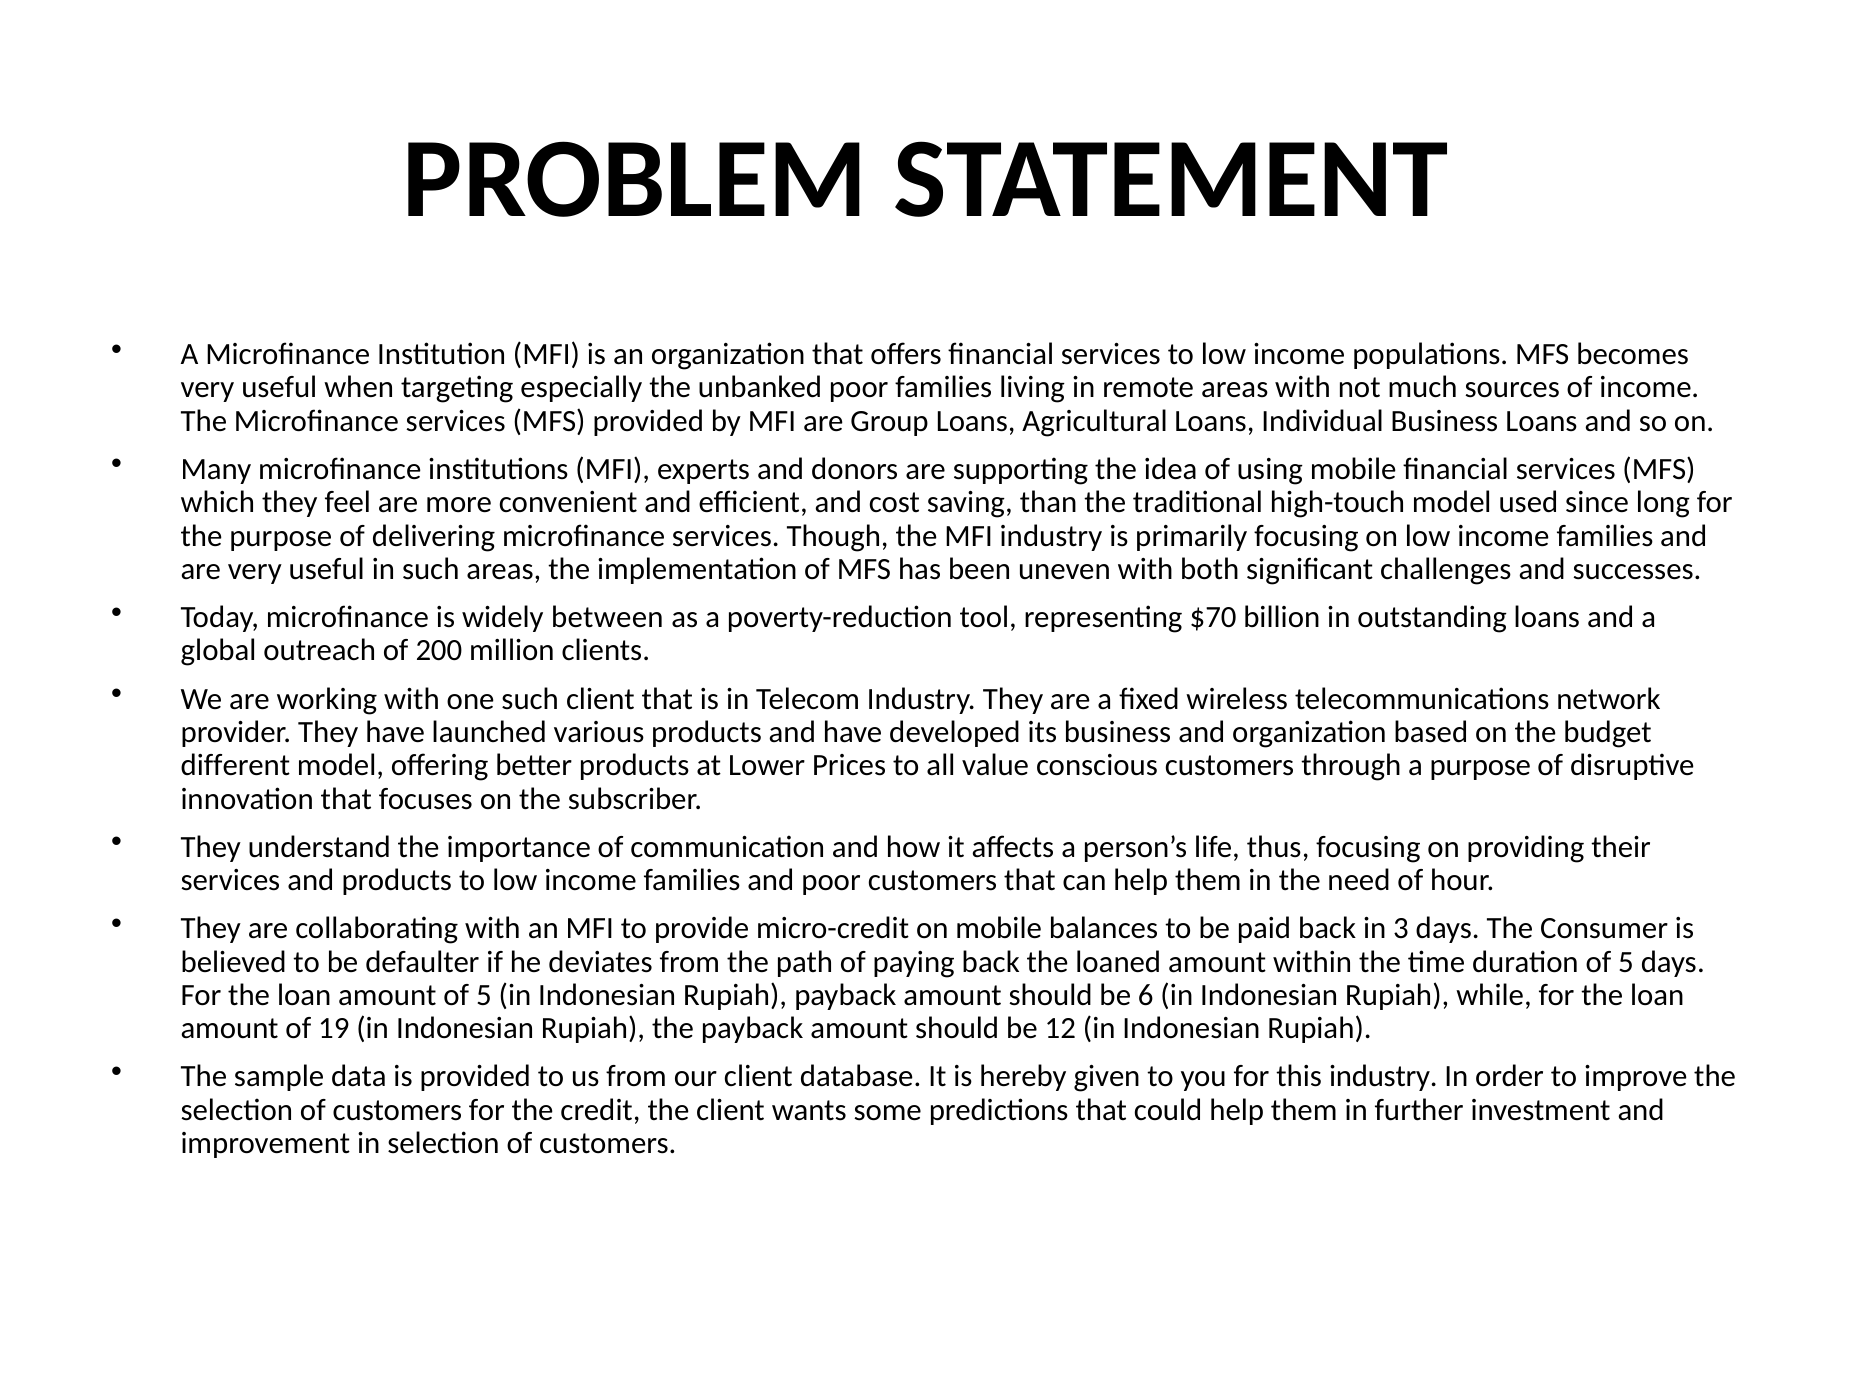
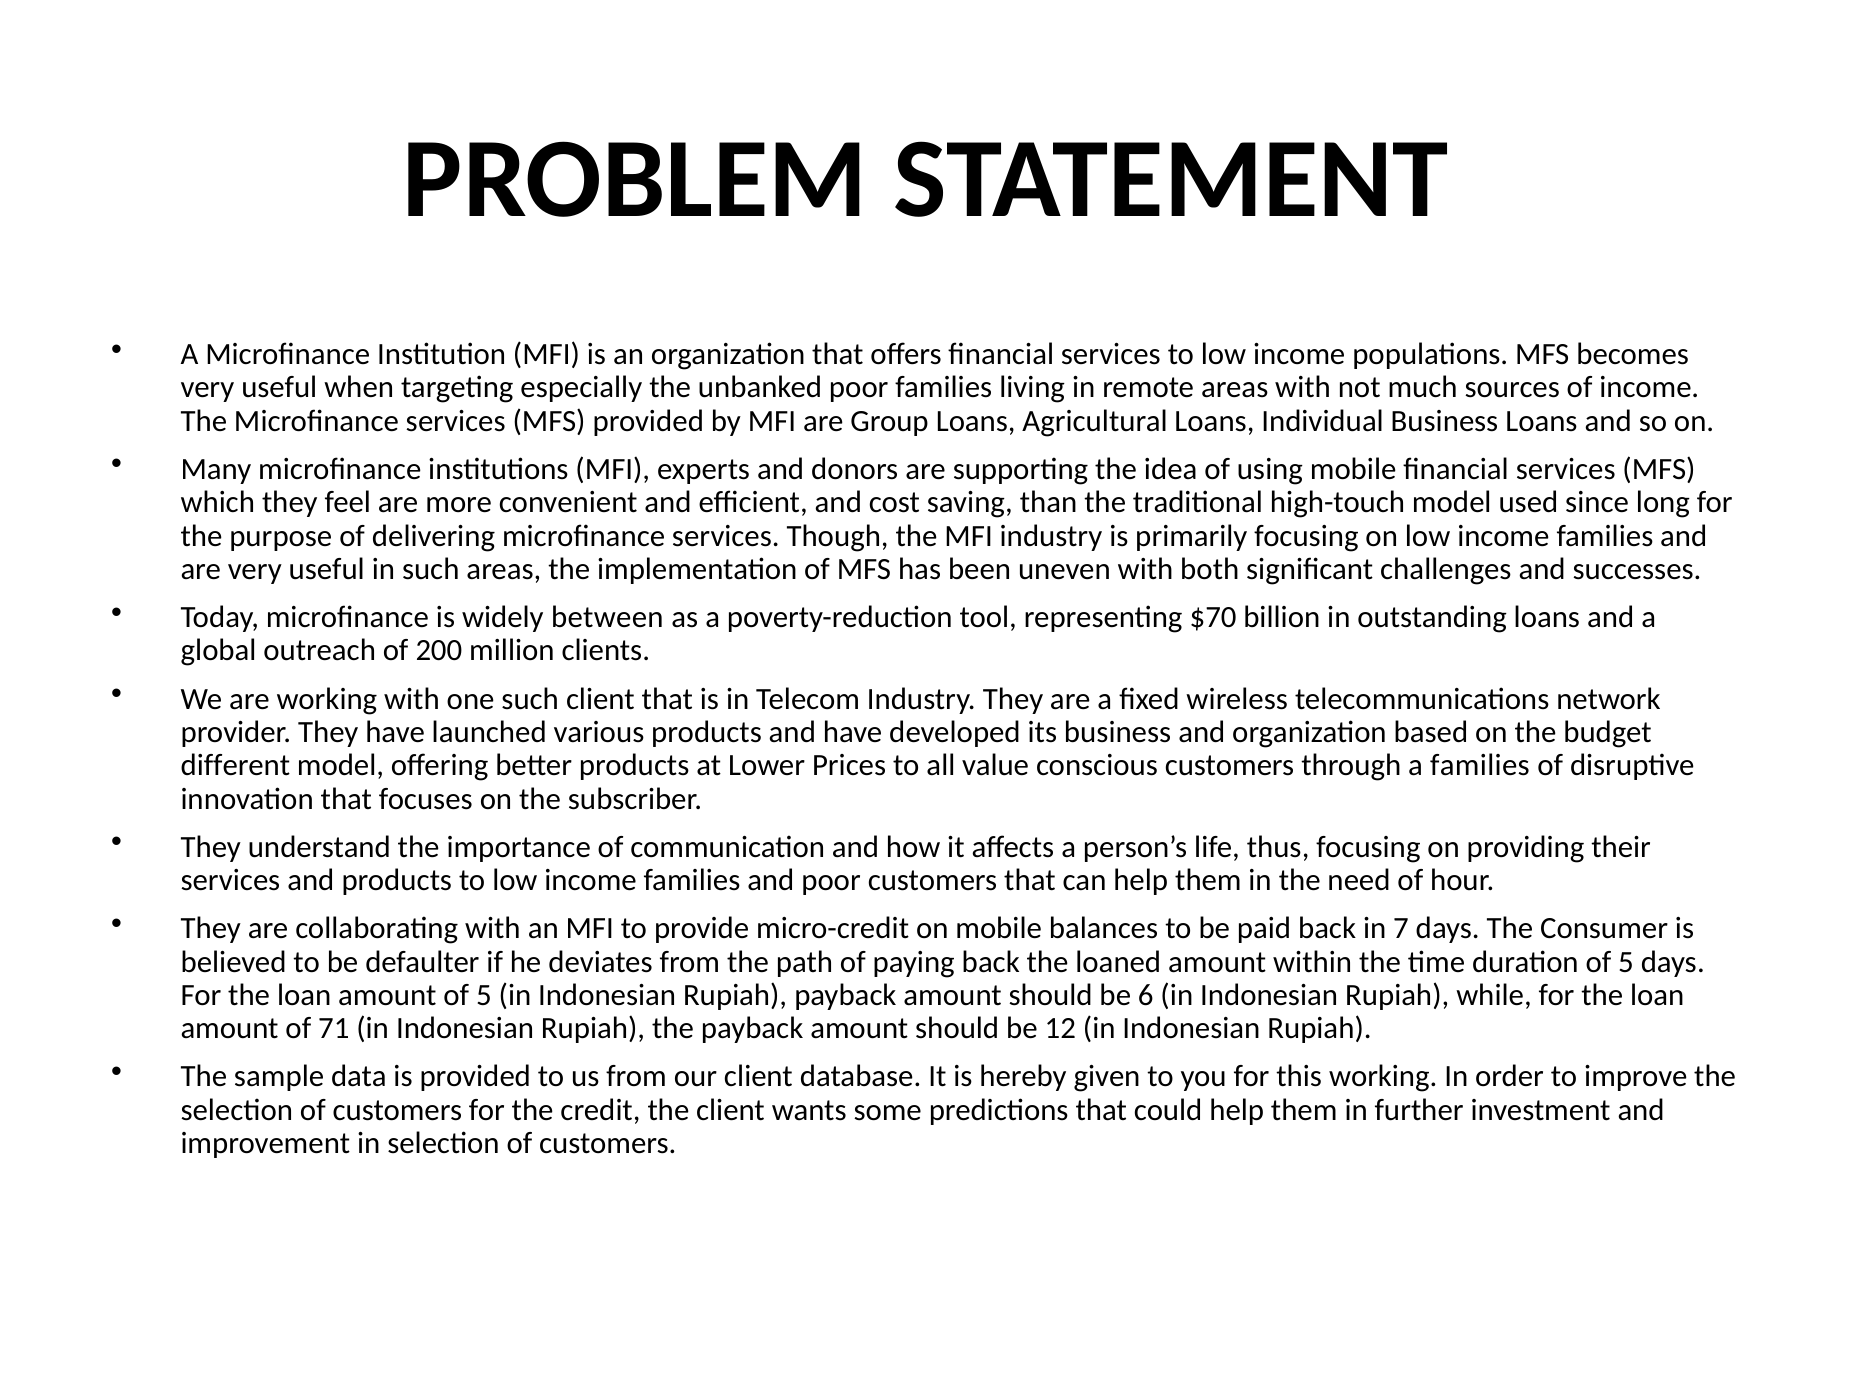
a purpose: purpose -> families (1480, 765)
3: 3 -> 7 (1401, 928)
19: 19 -> 71 (334, 1028)
this industry: industry -> working (1383, 1077)
